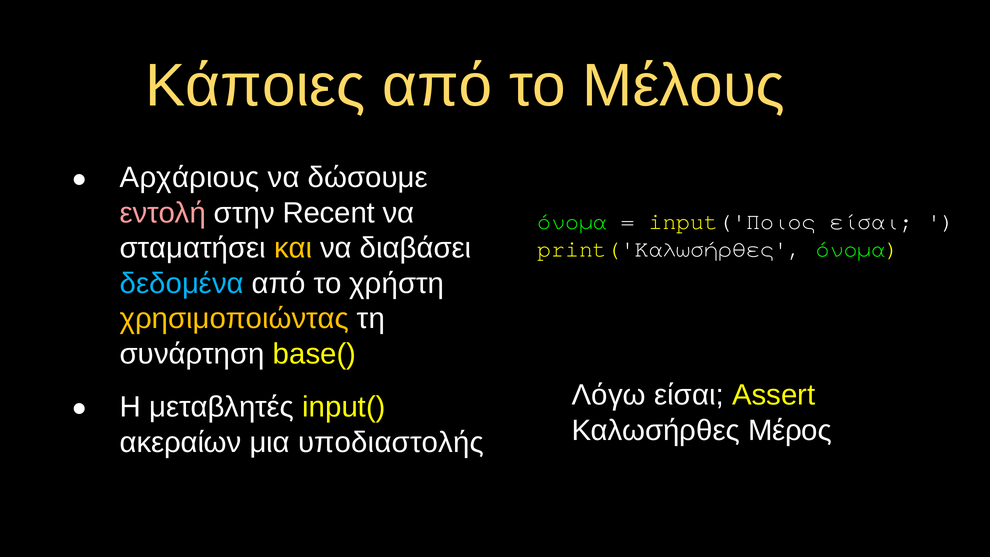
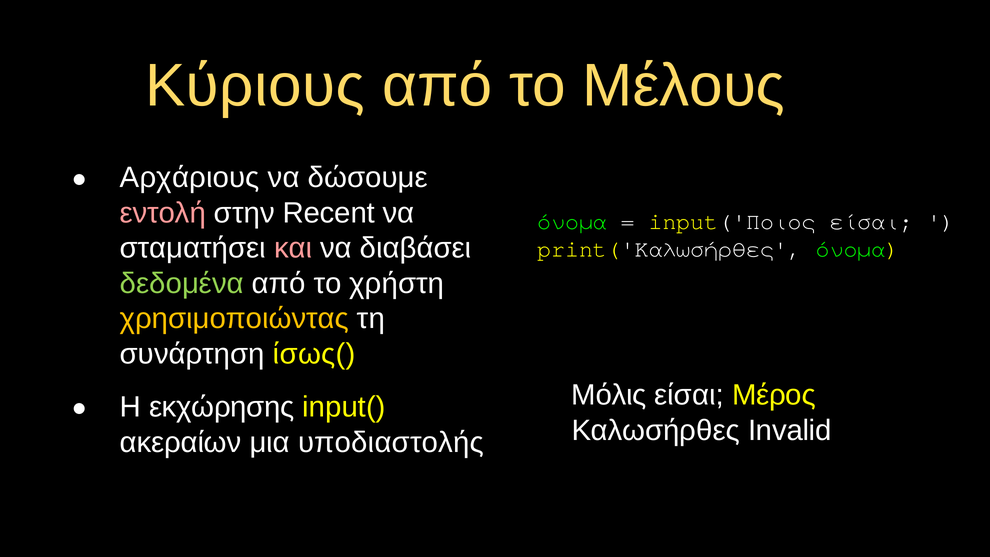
Κάποιες: Κάποιες -> Κύριους (255, 86)
και colour: yellow -> pink (293, 248)
δεδομένα colour: light blue -> light green (182, 283)
base(: base( -> ίσως( (314, 354)
Λόγω: Λόγω -> Μόλις (609, 395)
Assert: Assert -> Μέρος (774, 395)
μεταβλητές: μεταβλητές -> εκχώρησης (222, 407)
Μέρος: Μέρος -> Invalid (790, 430)
